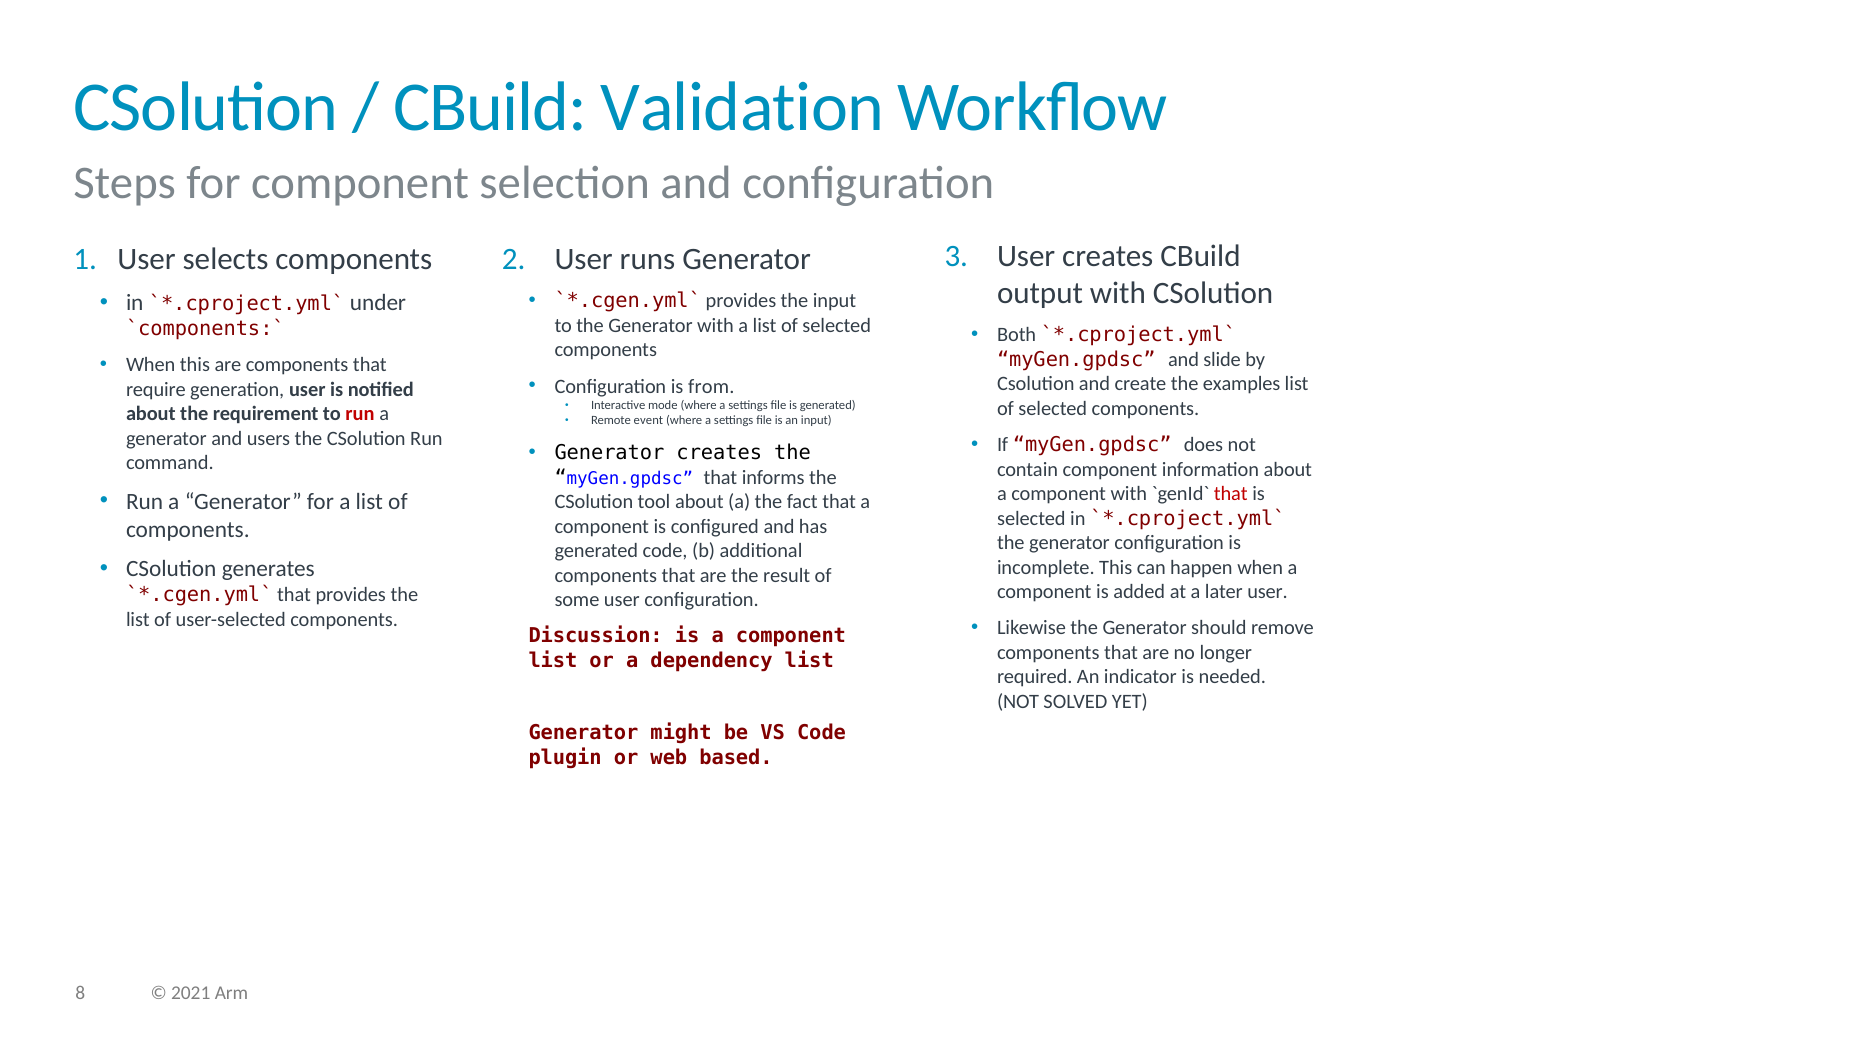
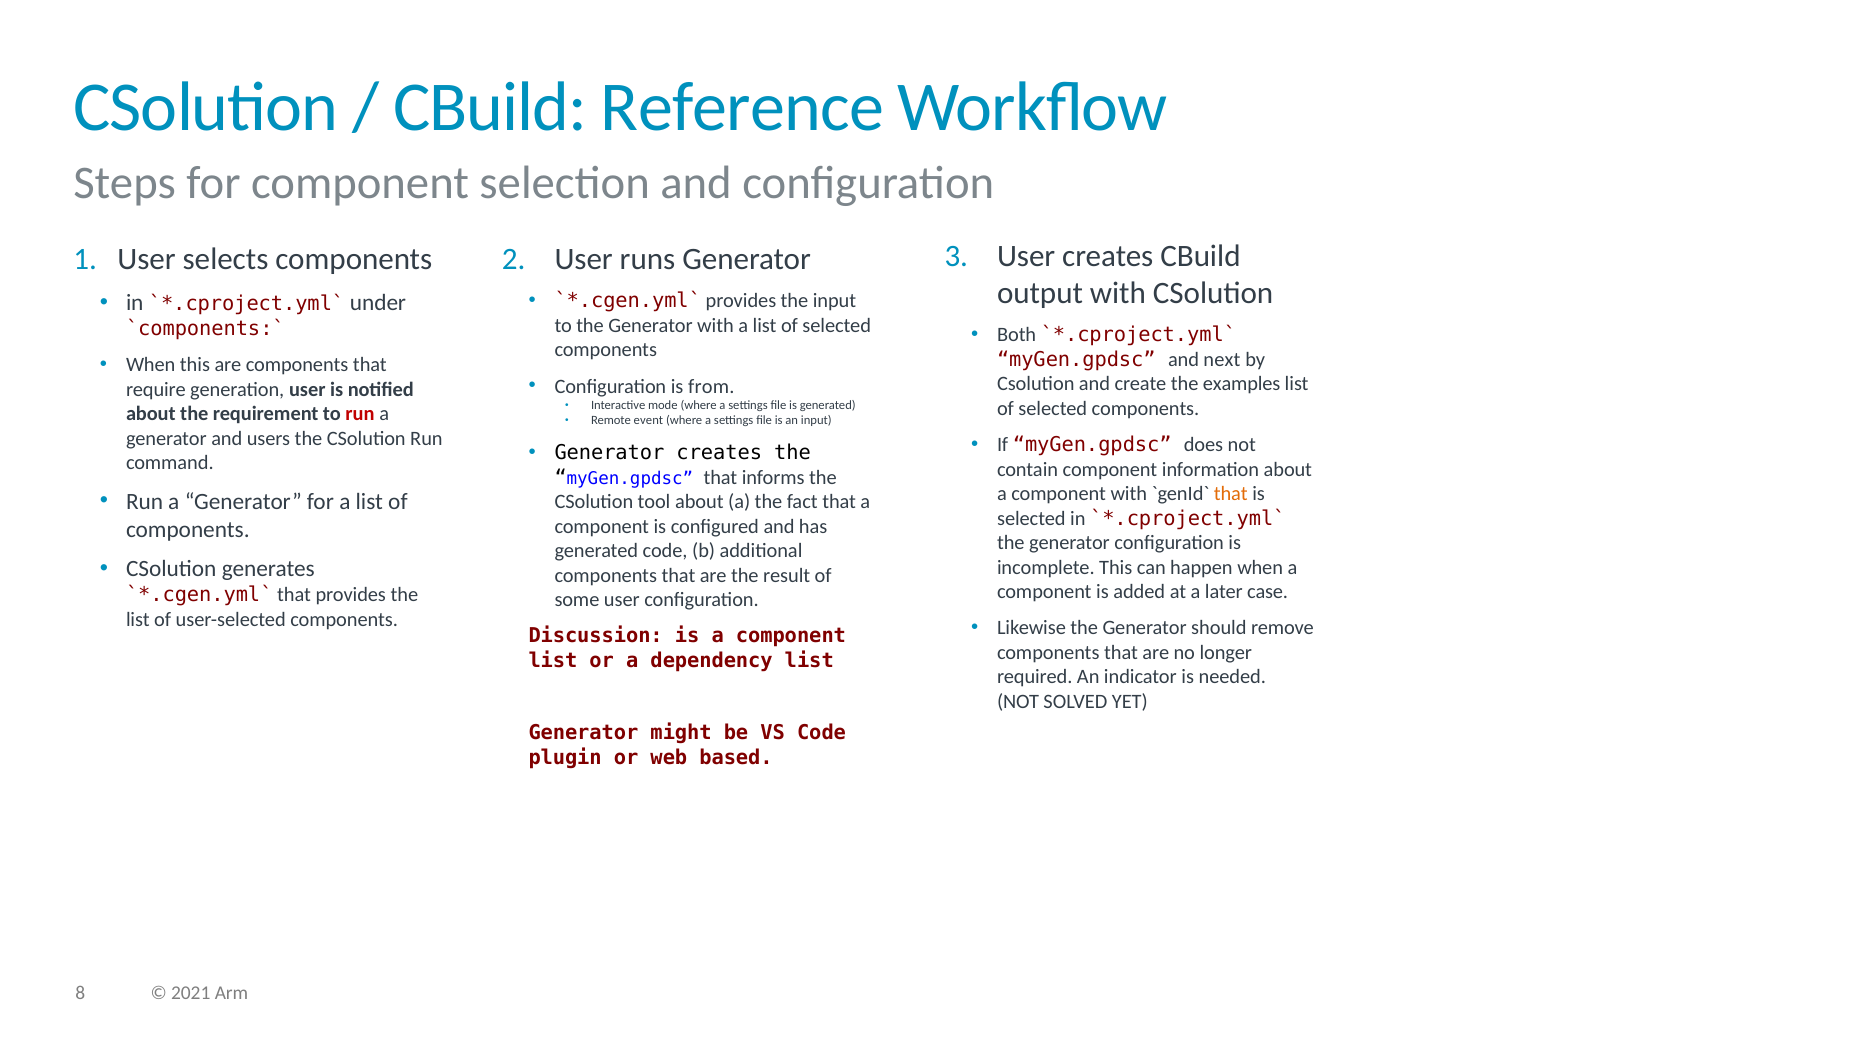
Validation: Validation -> Reference (743, 107)
slide: slide -> next (1222, 360)
that colour: red -> orange (1231, 494)
later user: user -> case (1268, 592)
